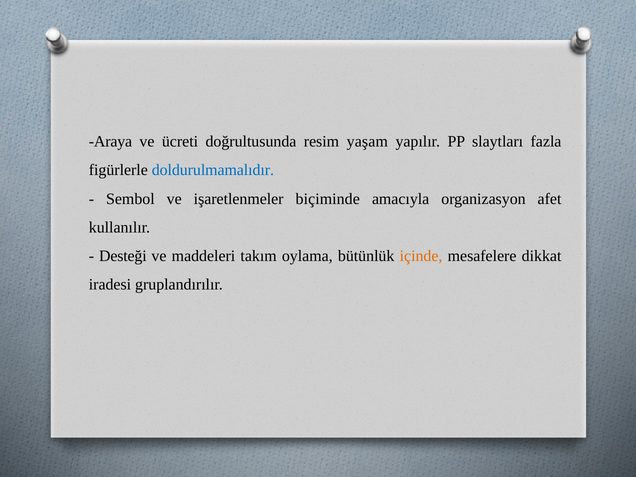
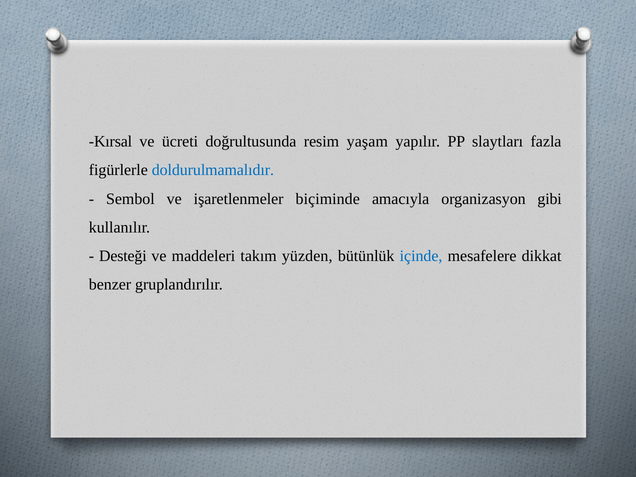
Araya: Araya -> Kırsal (110, 142)
afet: afet -> gibi (550, 199)
oylama: oylama -> yüzden (307, 256)
içinde colour: orange -> blue (421, 256)
iradesi: iradesi -> benzer (110, 285)
